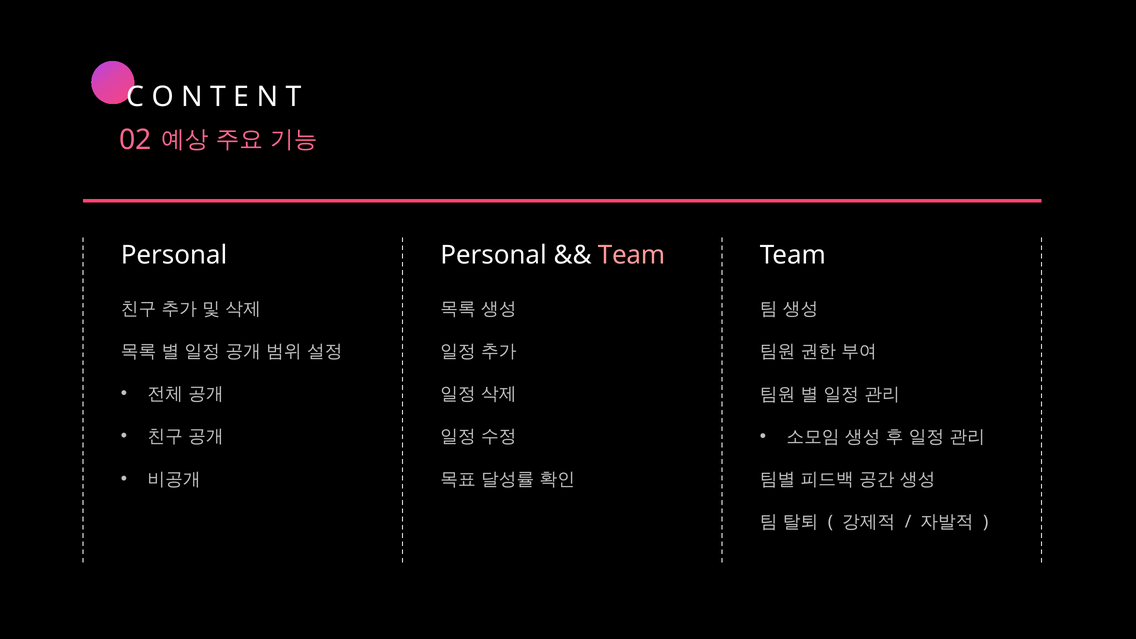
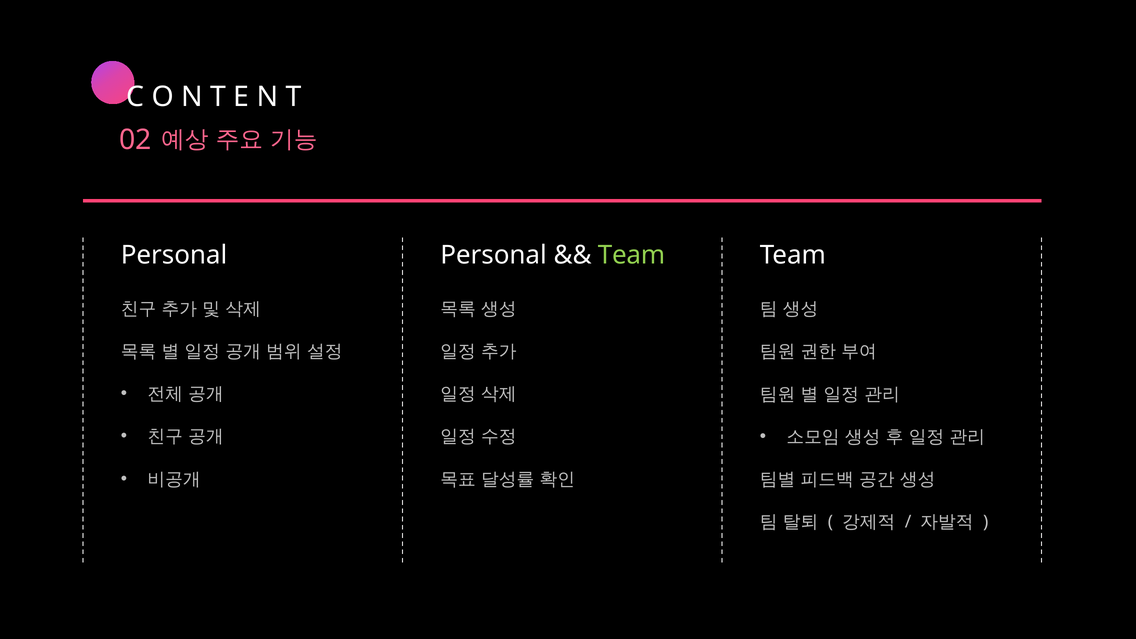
Team colour: pink -> light green (631, 255)
